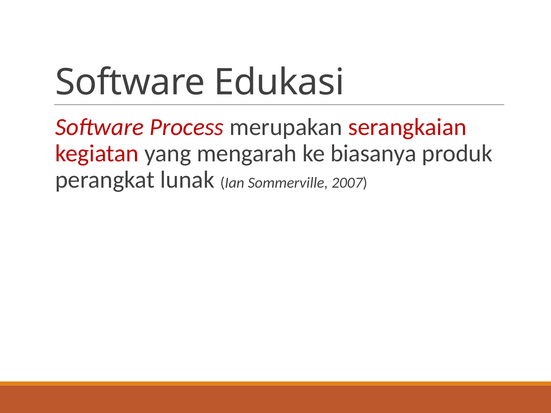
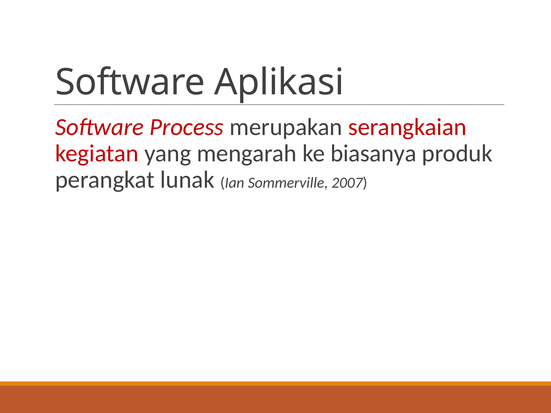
Edukasi: Edukasi -> Aplikasi (279, 82)
